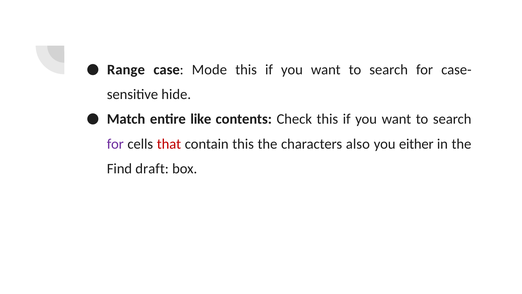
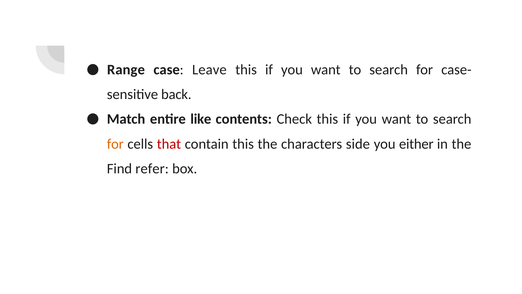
Mode: Mode -> Leave (209, 70)
hide: hide -> back (176, 94)
for colour: purple -> orange (115, 144)
also: also -> side (358, 144)
draft: draft -> refer (152, 168)
